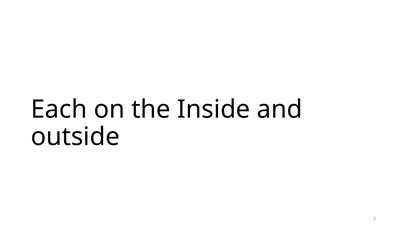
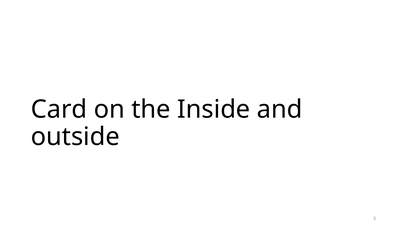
Each: Each -> Card (59, 109)
